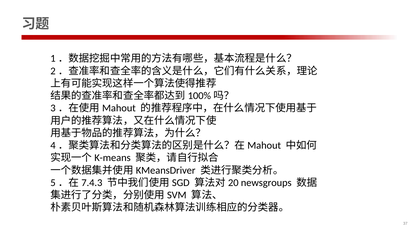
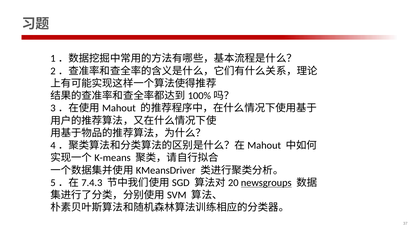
newsgroups underline: none -> present (266, 183)
